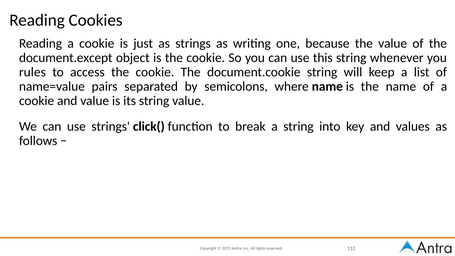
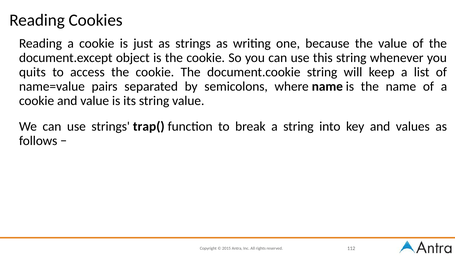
rules: rules -> quits (32, 72)
click(: click( -> trap( (149, 126)
